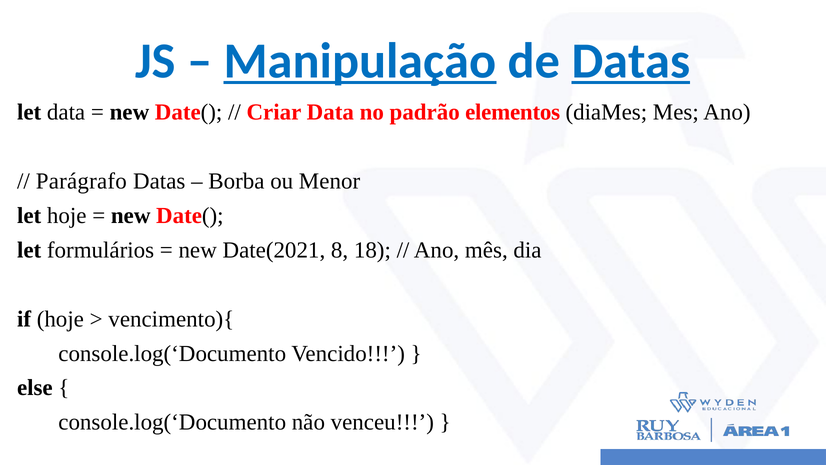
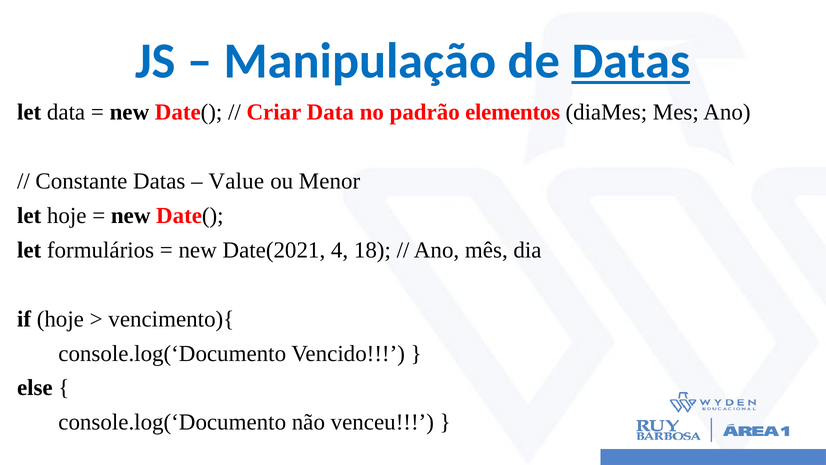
Manipulação underline: present -> none (360, 61)
Parágrafo: Parágrafo -> Constante (81, 181)
Borba: Borba -> Value (236, 181)
8: 8 -> 4 (340, 250)
